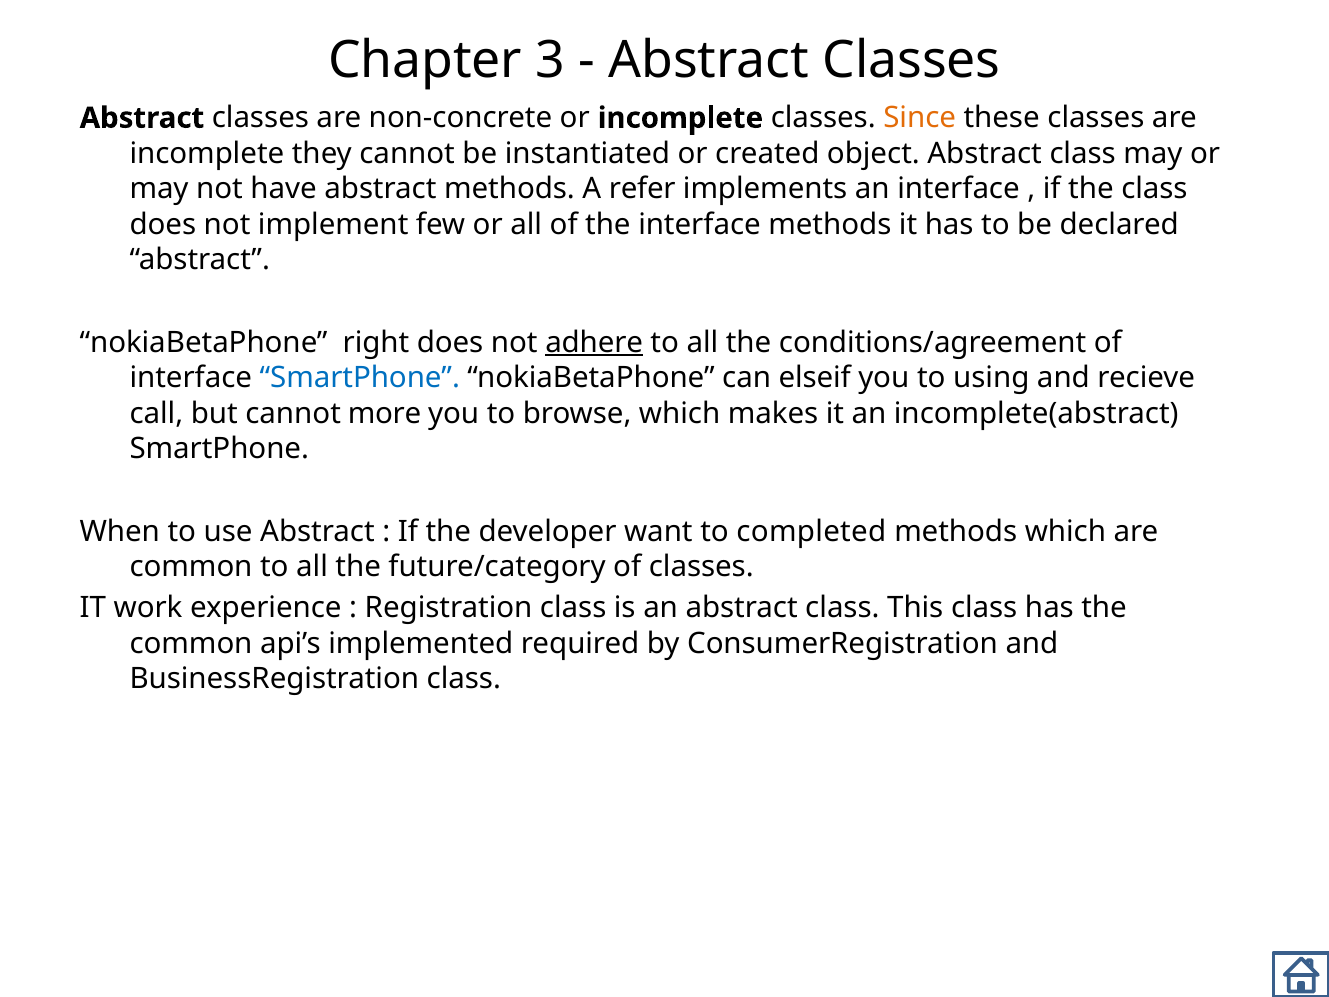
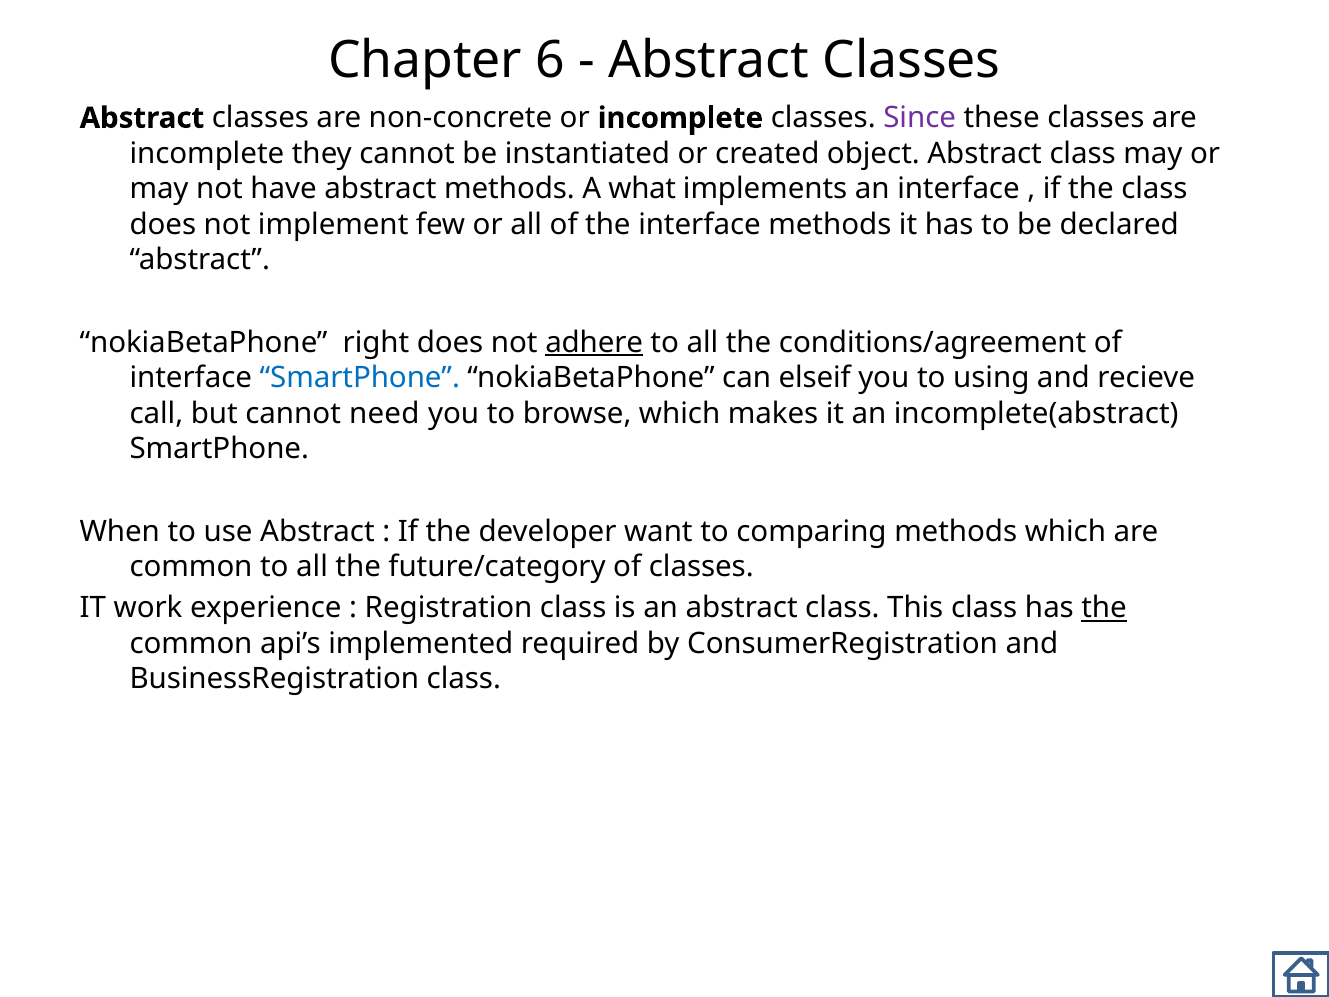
3: 3 -> 6 (550, 61)
Since colour: orange -> purple (920, 118)
refer: refer -> what (642, 189)
more: more -> need (384, 413)
completed: completed -> comparing (811, 531)
the underline: none -> present (1104, 608)
